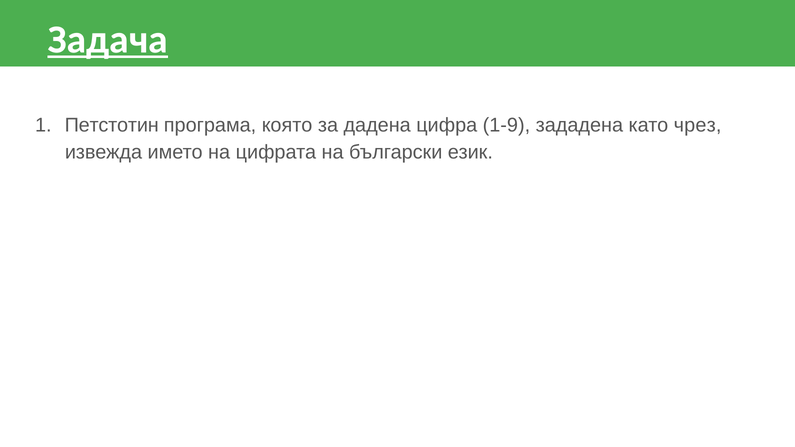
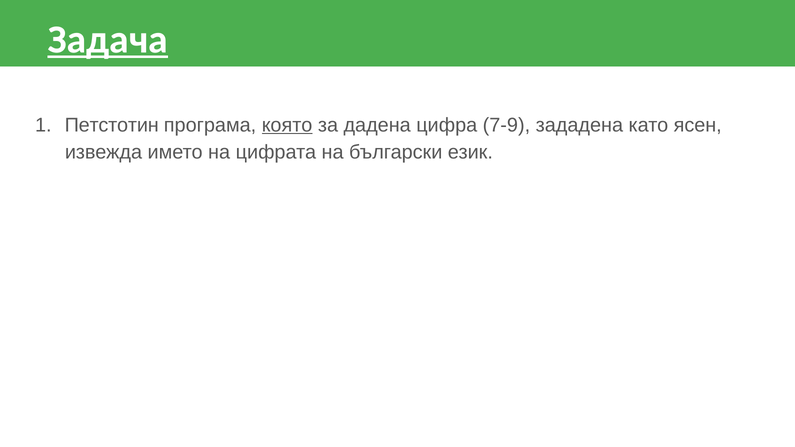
която underline: none -> present (287, 125)
1-9: 1-9 -> 7-9 (506, 125)
чрез: чрез -> ясен (698, 125)
